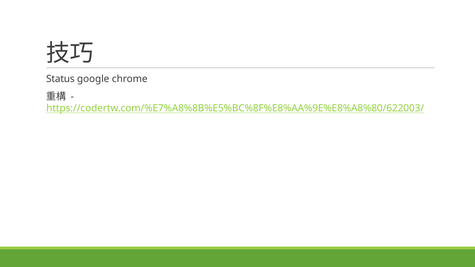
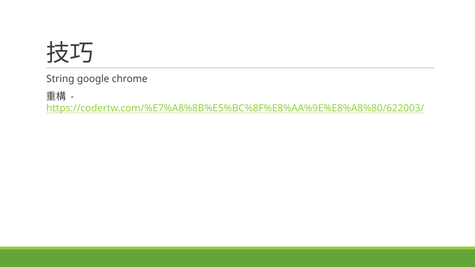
Status: Status -> String (60, 79)
